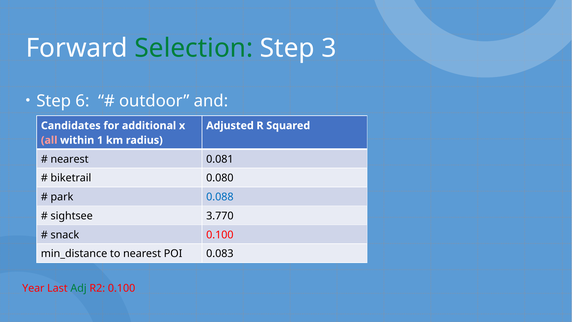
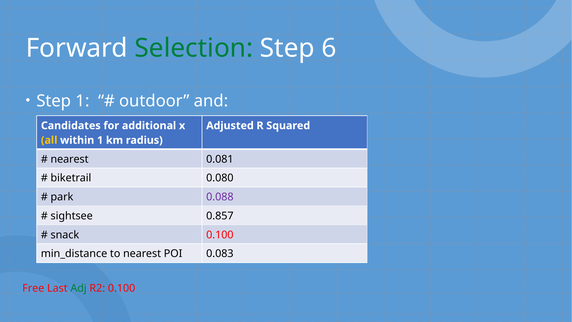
3: 3 -> 6 (329, 48)
Step 6: 6 -> 1 (83, 101)
all colour: pink -> yellow (49, 140)
0.088 colour: blue -> purple (220, 197)
3.770: 3.770 -> 0.857 (220, 216)
Year: Year -> Free (33, 288)
